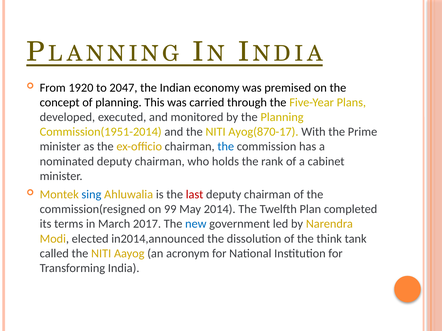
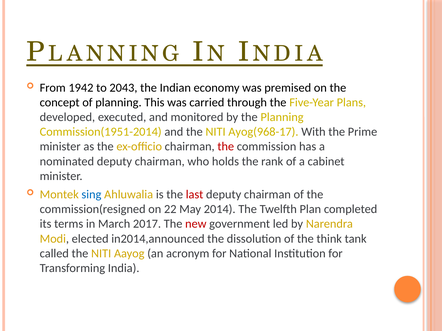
1920: 1920 -> 1942 (81, 88)
2047: 2047 -> 2043 (123, 88)
Ayog(870-17: Ayog(870-17 -> Ayog(968-17 (263, 132)
the colour: blue -> red (226, 147)
99: 99 -> 22 (170, 210)
new colour: blue -> red (196, 224)
